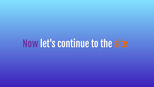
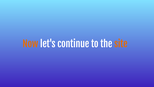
Now colour: purple -> orange (30, 44)
